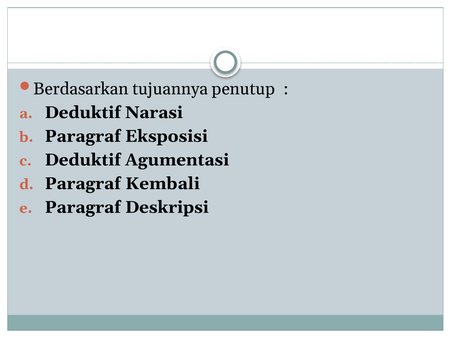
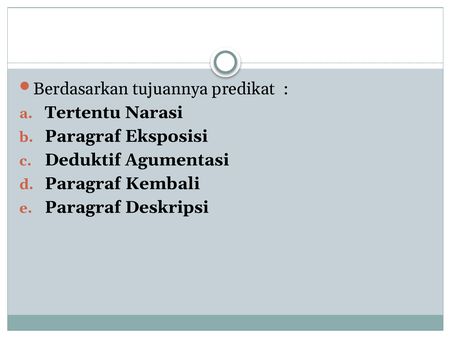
penutup: penutup -> predikat (244, 89)
Deduktif: Deduktif -> Tertentu (83, 113)
